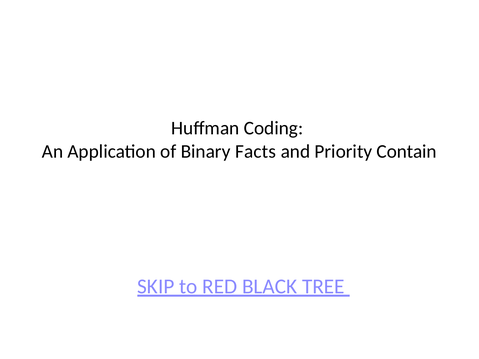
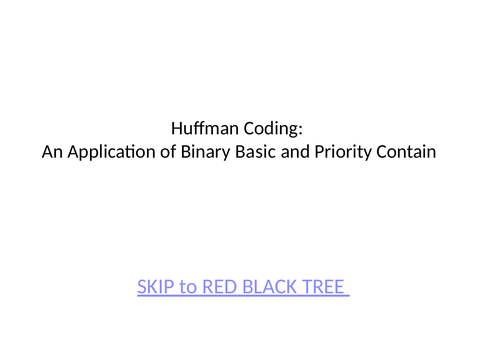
Facts: Facts -> Basic (256, 151)
